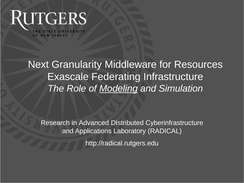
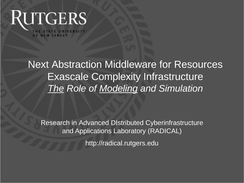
Granularity: Granularity -> Abstraction (77, 65)
Federating: Federating -> Complexity (116, 77)
The underline: none -> present (56, 89)
